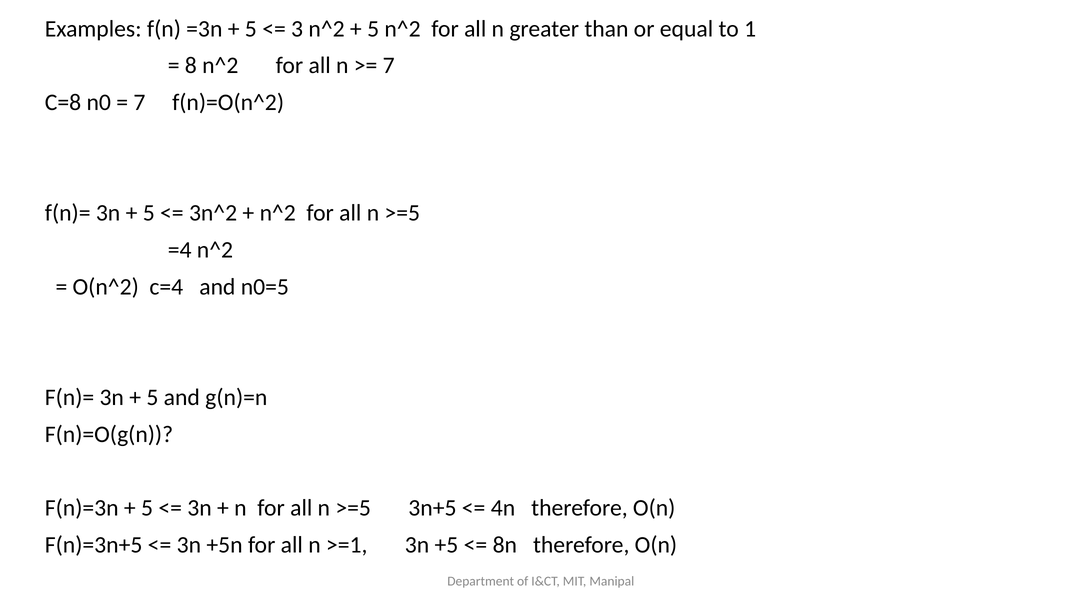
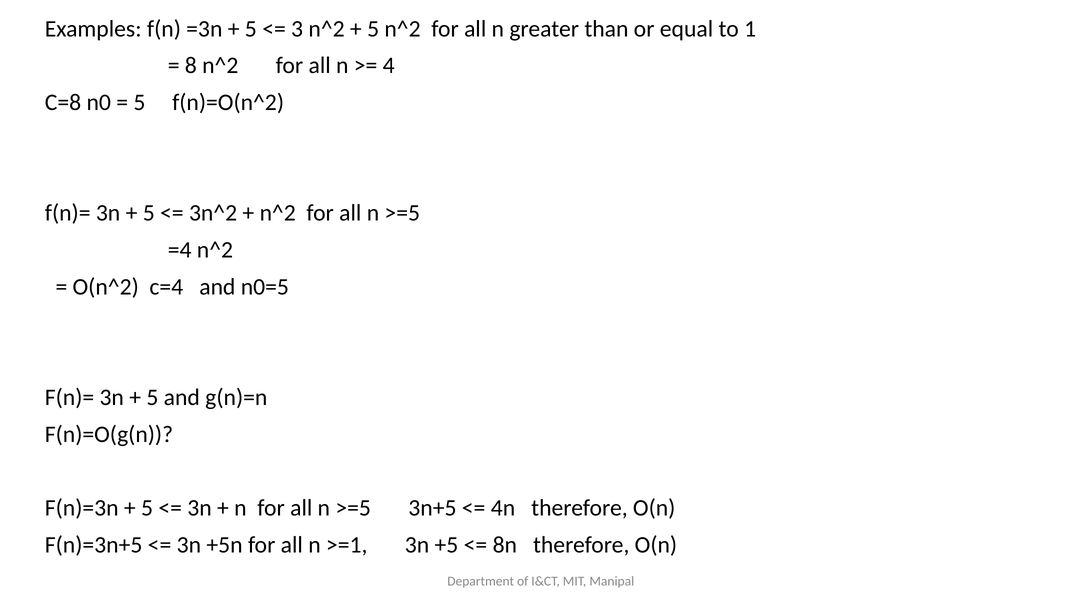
7: 7 -> 4 (389, 66)
7: 7 -> 5 (139, 102)
